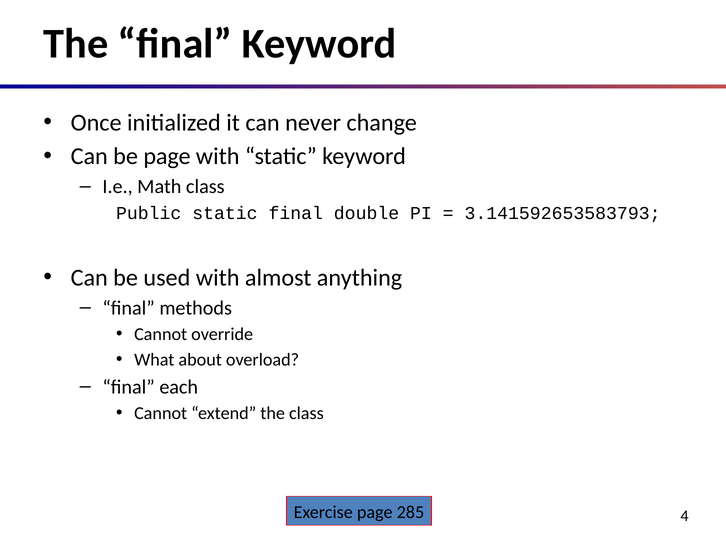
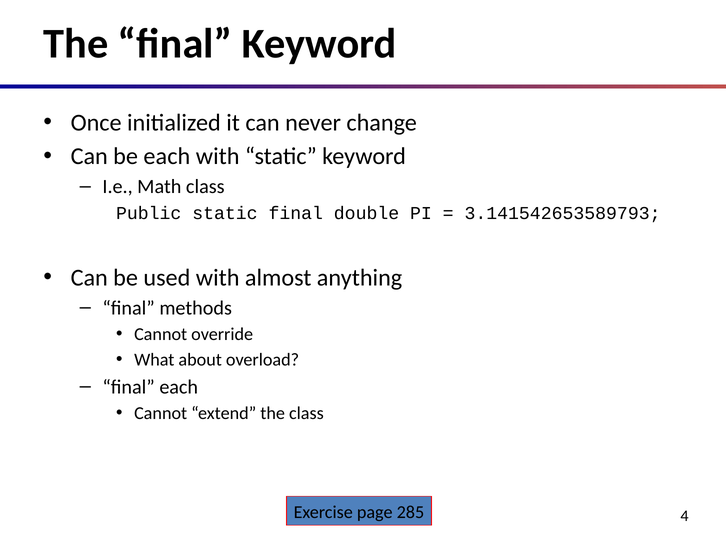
be page: page -> each (167, 157)
3.141592653583793: 3.141592653583793 -> 3.141542653589793 (563, 213)
